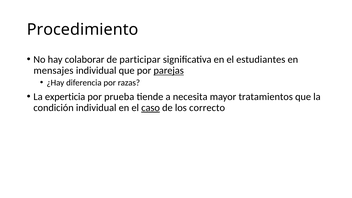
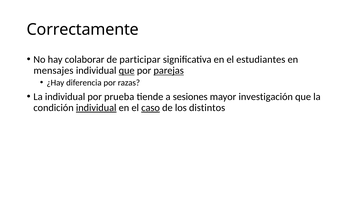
Procedimiento: Procedimiento -> Correctamente (83, 30)
que underline: none -> present (127, 71)
La experticia: experticia -> individual (65, 97)
necesita: necesita -> sesiones (190, 97)
tratamientos: tratamientos -> investigación (266, 97)
individual underline: none -> present (96, 108)
correcto: correcto -> distintos (207, 108)
